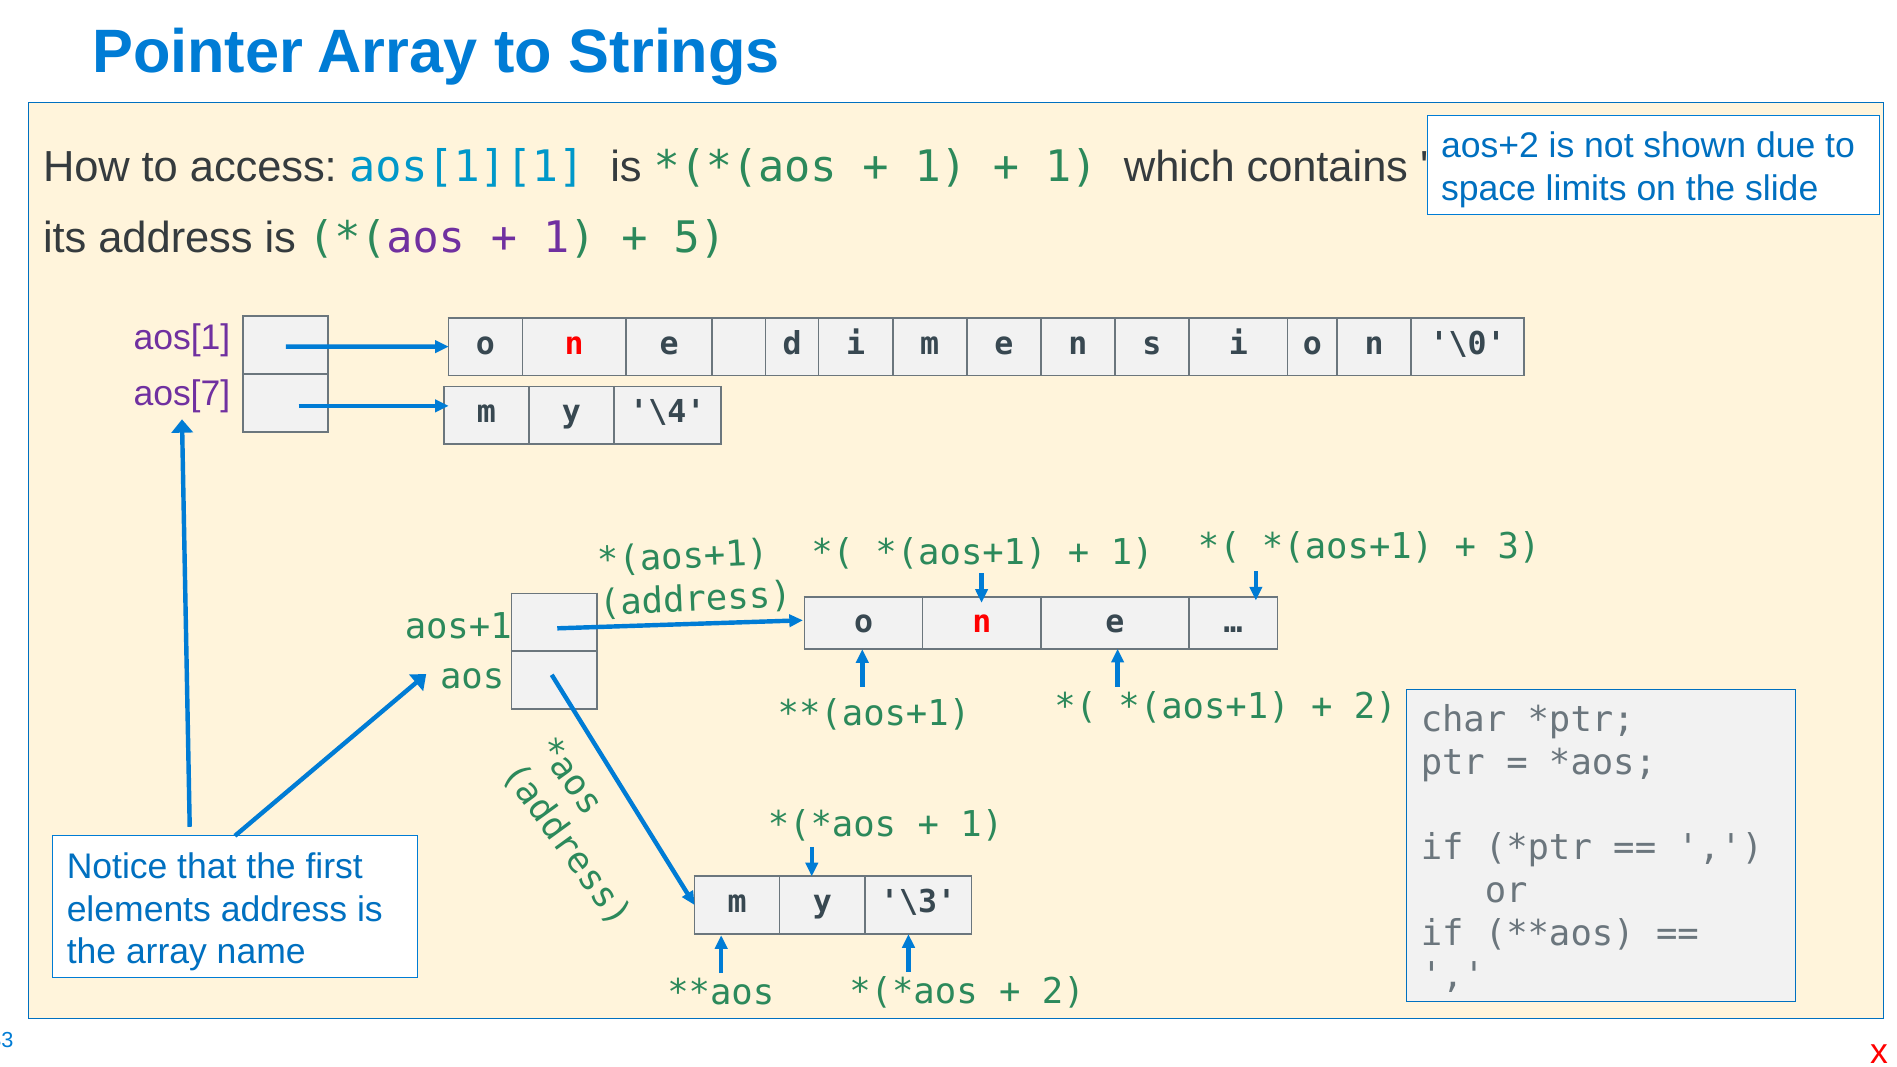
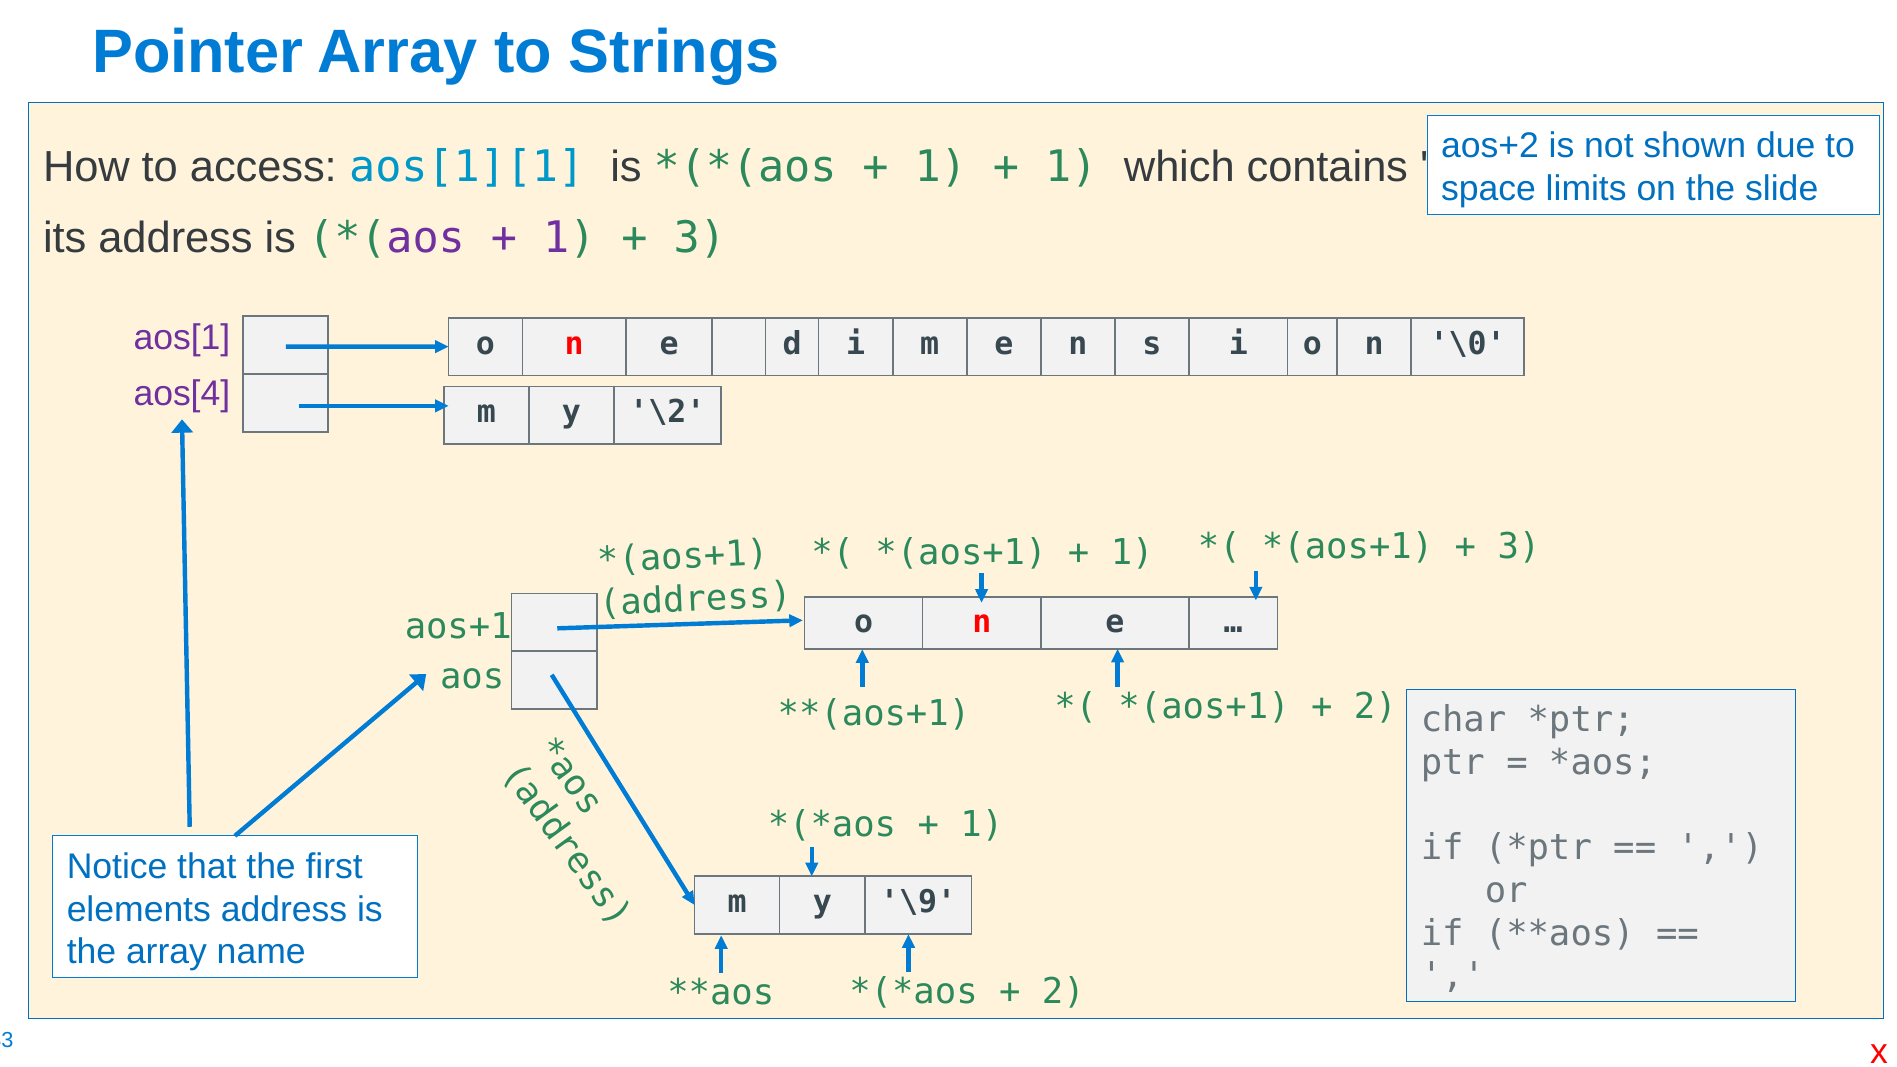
5: 5 -> 3 (700, 239)
aos[7: aos[7 -> aos[4 (182, 394)
\4: \4 -> \2 (667, 413)
\3: \3 -> \9 (918, 902)
